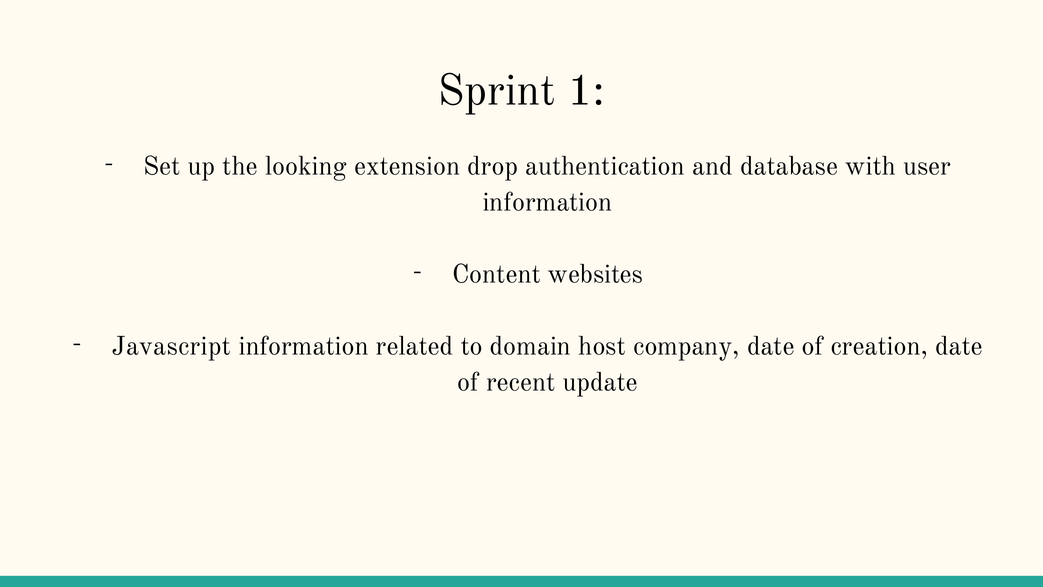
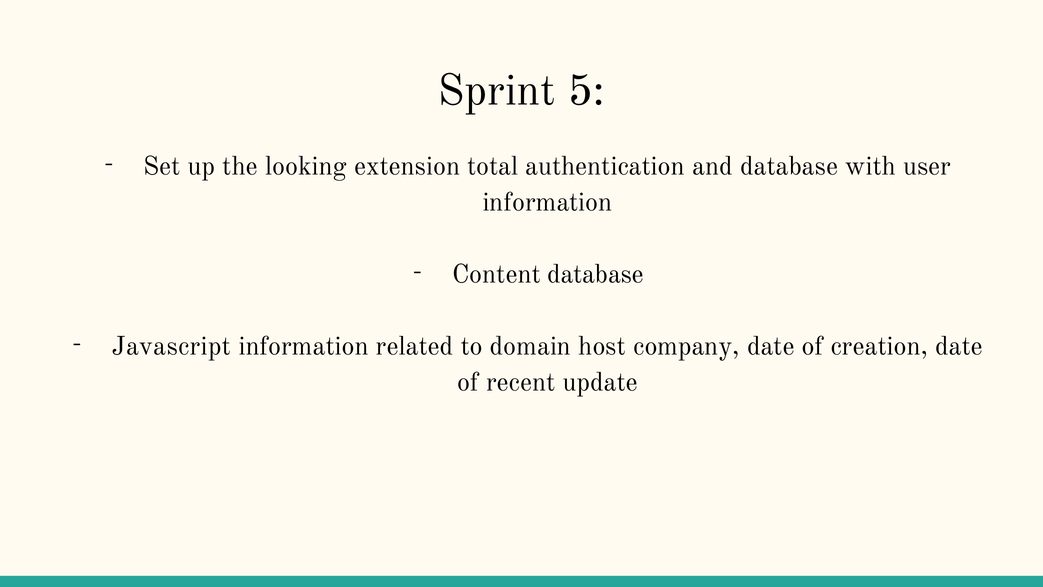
1: 1 -> 5 (586, 90)
drop: drop -> total (493, 166)
Content websites: websites -> database (596, 274)
